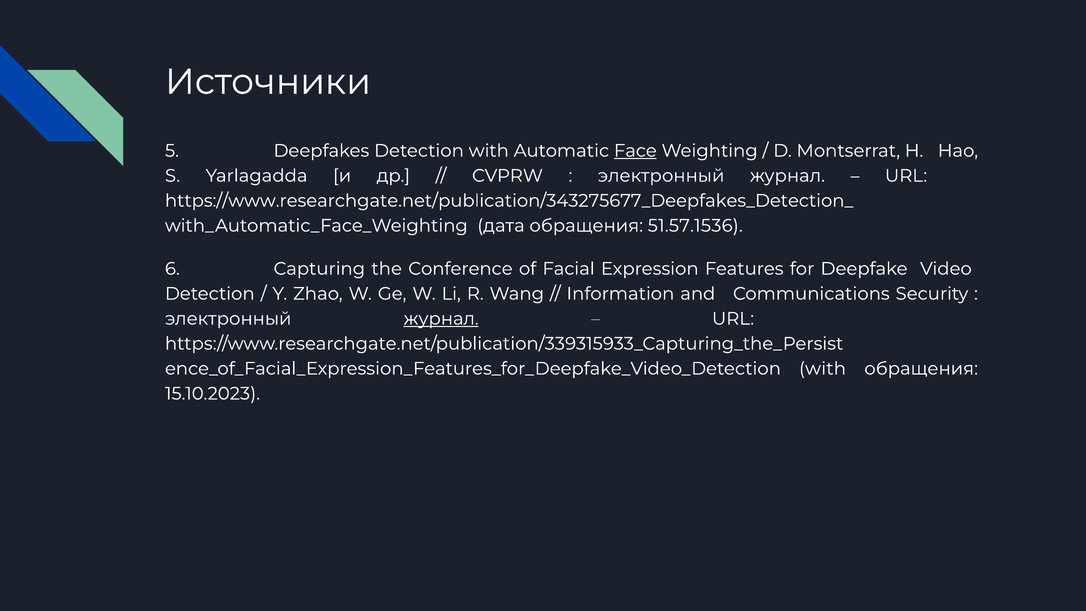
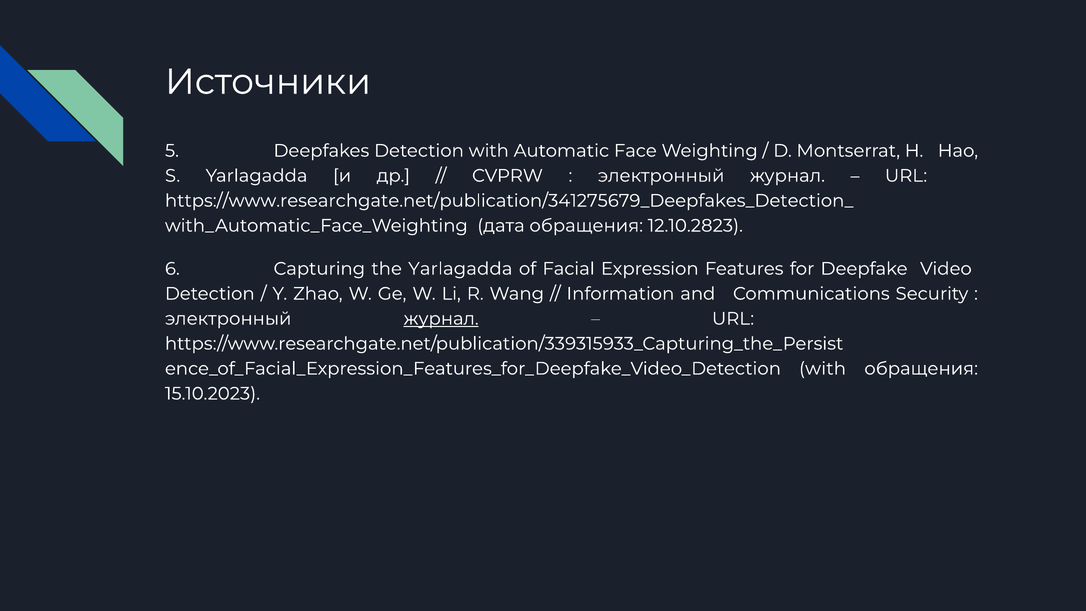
Face underline: present -> none (635, 151)
https://www.researchgate.net/publication/343275677_Deepfakes_Detection_: https://www.researchgate.net/publication/343275677_Deepfakes_Detection_ -> https://www.researchgate.net/publication/341275679_Deepfakes_Detection_ (509, 201)
51.57.1536: 51.57.1536 -> 12.10.2823 (695, 226)
the Conference: Conference -> Yarlagadda (460, 269)
